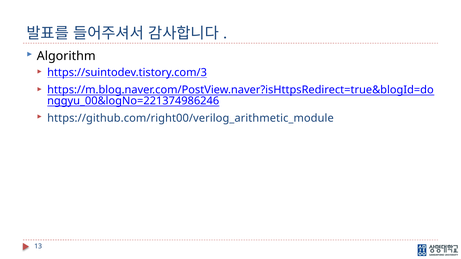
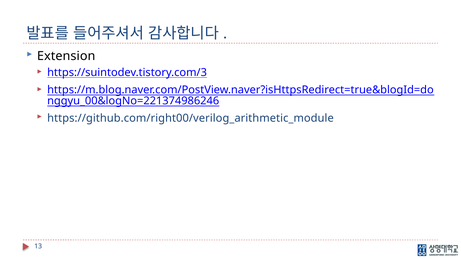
Algorithm: Algorithm -> Extension (66, 56)
